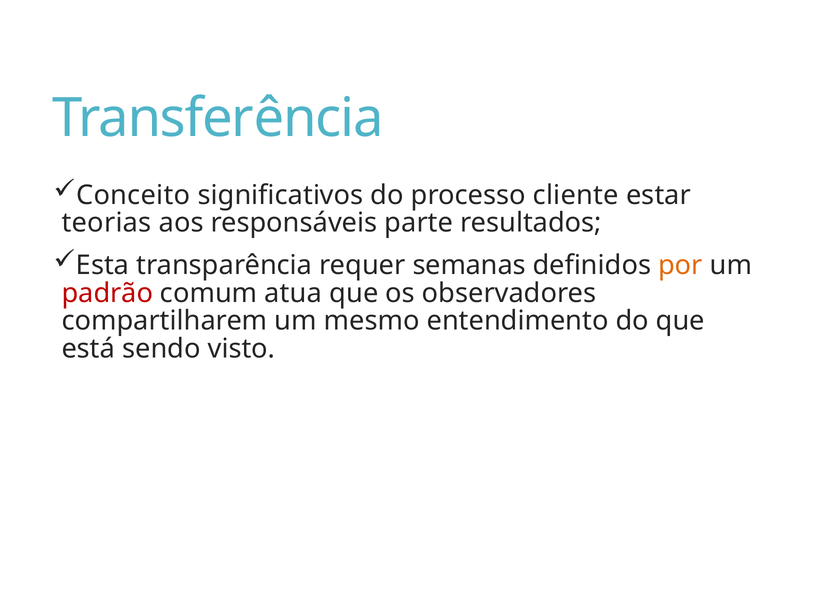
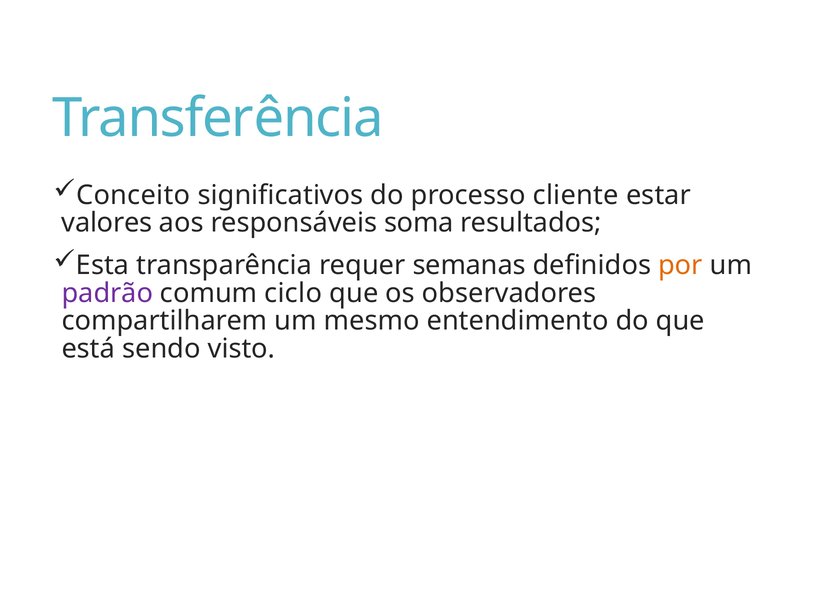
teorias: teorias -> valores (107, 223)
parte: parte -> soma (419, 223)
padrão colour: red -> purple (107, 294)
atua: atua -> ciclo (293, 294)
